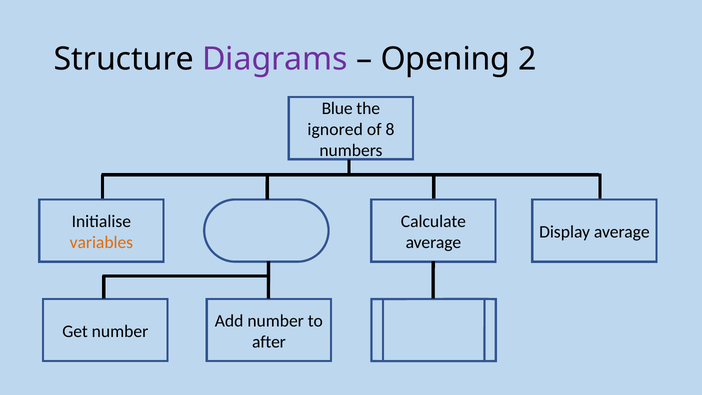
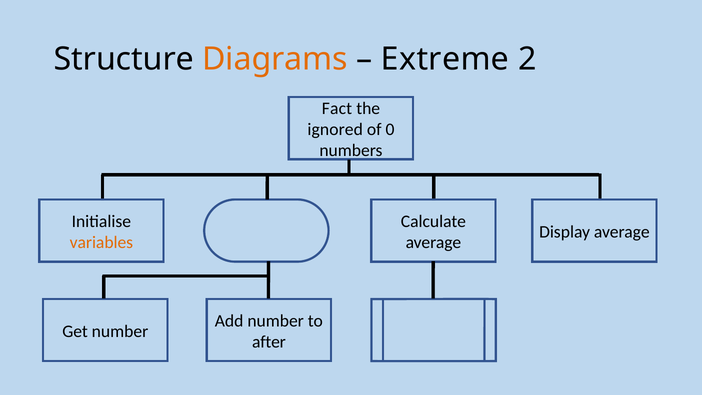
Diagrams colour: purple -> orange (275, 59)
Opening: Opening -> Extreme (445, 59)
Blue: Blue -> Fact (337, 108)
8: 8 -> 0 (390, 129)
